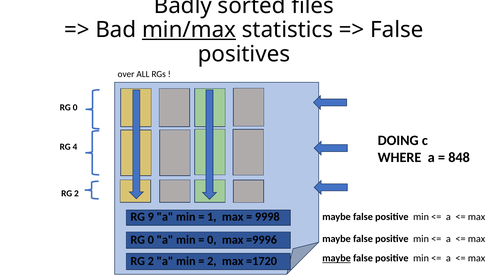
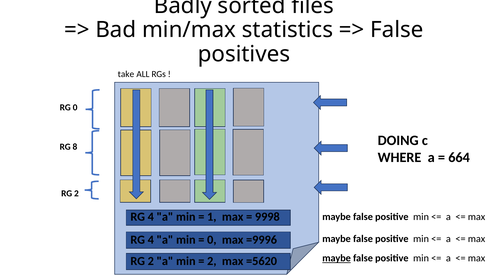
min/max underline: present -> none (189, 30)
over: over -> take (126, 74)
4: 4 -> 8 (75, 147)
848: 848 -> 664 (459, 157)
9: 9 -> 4 (151, 216)
0: 0 -> 4 (151, 239)
=1720: =1720 -> =5620 (262, 261)
